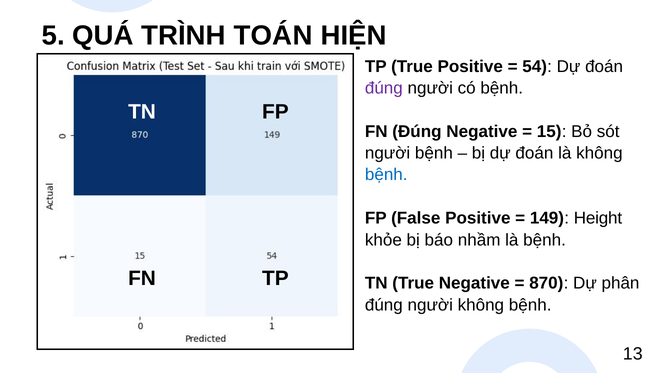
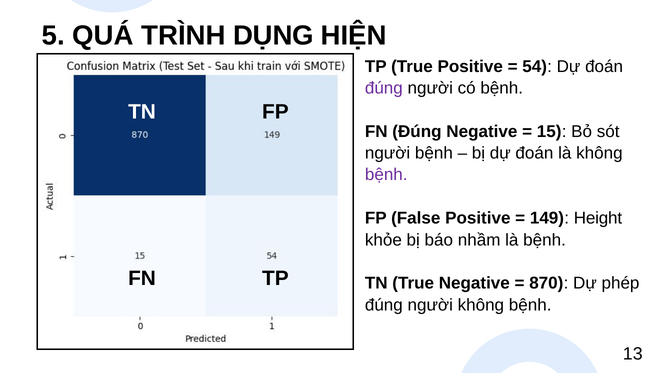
TOÁN: TOÁN -> DỤNG (273, 35)
bệnh colour: blue -> purple (386, 175)
phân: phân -> phép (620, 283)
